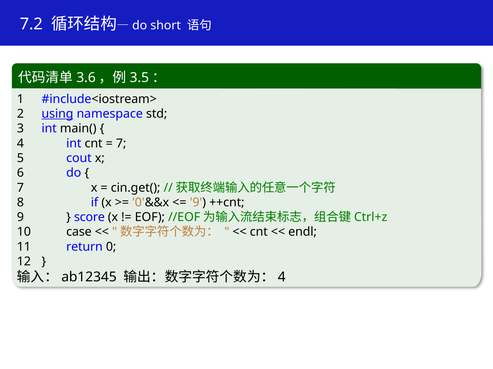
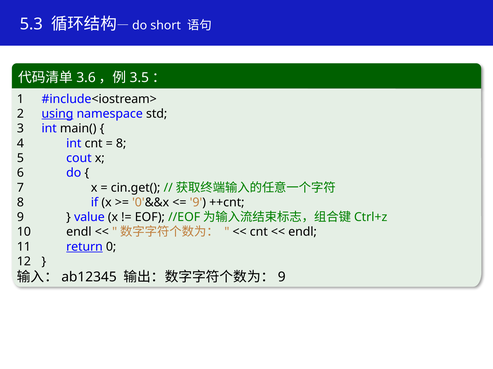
7.2: 7.2 -> 5.3 (31, 24)
7: 7 -> 8 (121, 144)
score: score -> value (89, 218)
10 case: case -> endl (79, 232)
return underline: none -> present (84, 247)
4: 4 -> 9 (282, 278)
